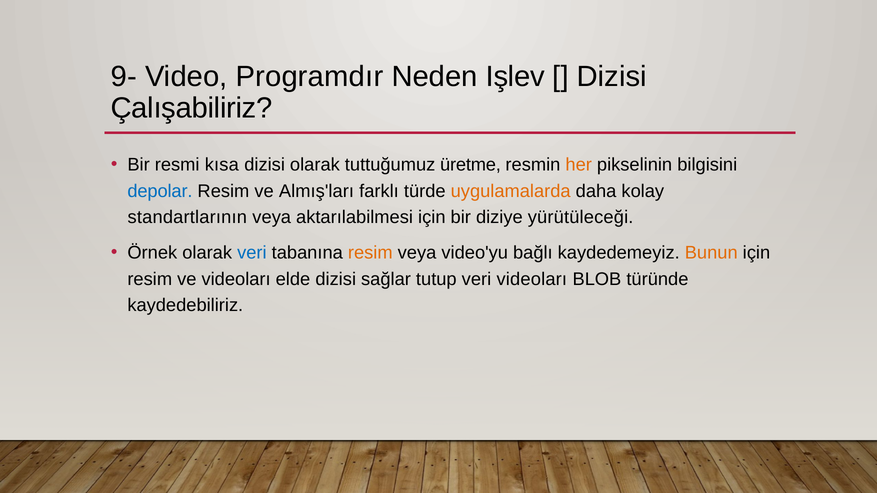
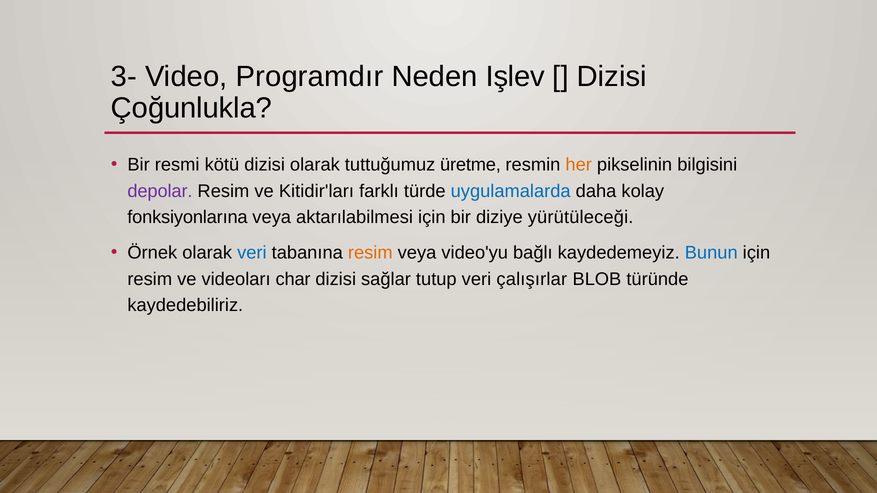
9-: 9- -> 3- (124, 77)
Çalışabiliriz: Çalışabiliriz -> Çoğunlukla (191, 108)
kısa: kısa -> kötü (222, 165)
depolar colour: blue -> purple (160, 191)
Almış'ları: Almış'ları -> Kitidir'ları (316, 191)
uygulamalarda colour: orange -> blue (511, 191)
standartlarının: standartlarının -> fonksiyonlarına (187, 218)
Bunun colour: orange -> blue (711, 253)
elde: elde -> char (293, 279)
veri videoları: videoları -> çalışırlar (532, 279)
